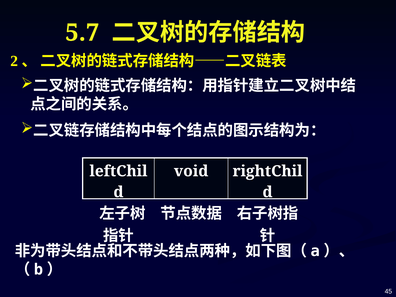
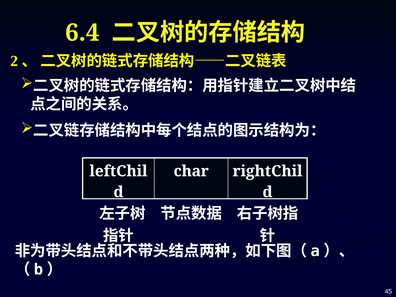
5.7: 5.7 -> 6.4 (82, 33)
void: void -> char (191, 171)
